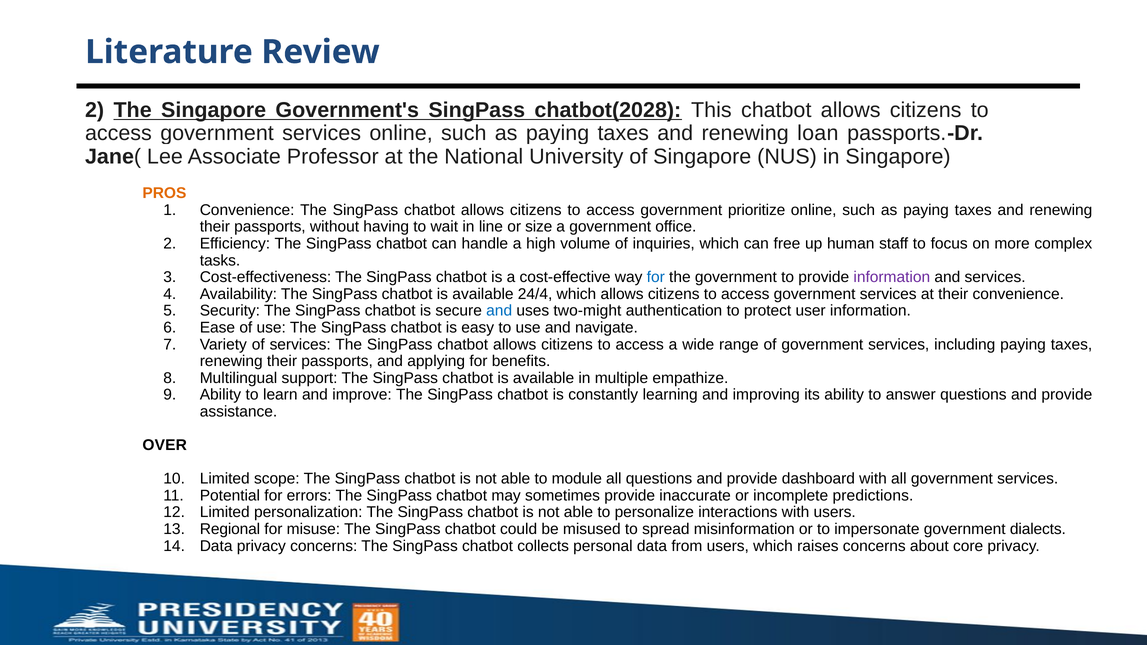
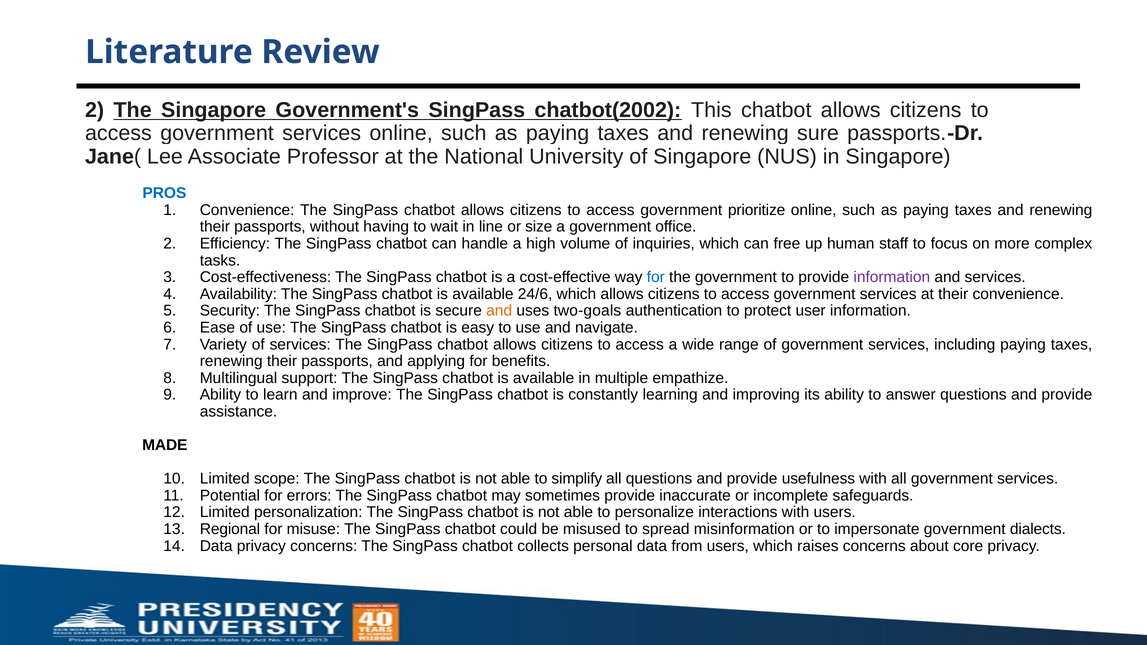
chatbot(2028: chatbot(2028 -> chatbot(2002 (608, 110)
loan: loan -> sure (818, 133)
PROS colour: orange -> blue (164, 193)
24/4: 24/4 -> 24/6 (535, 294)
and colour: blue -> orange (499, 311)
two-might: two-might -> two-goals (587, 311)
OVER: OVER -> MADE (165, 445)
module: module -> simplify (577, 479)
dashboard: dashboard -> usefulness (818, 479)
predictions: predictions -> safeguards (873, 496)
